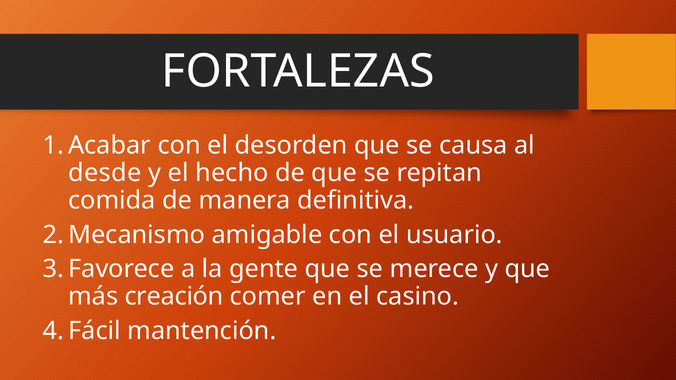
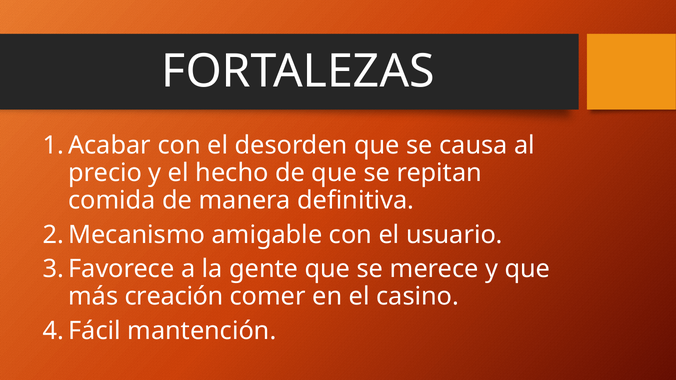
desde: desde -> precio (105, 173)
